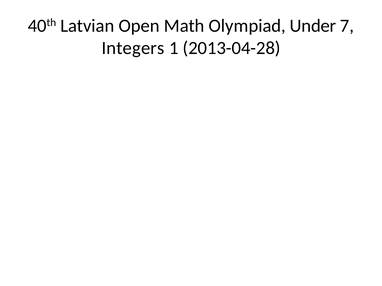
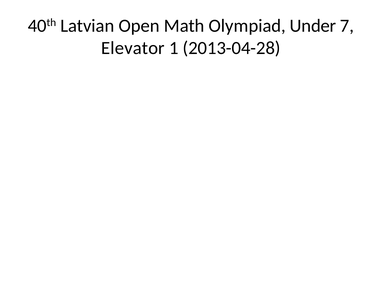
Integers: Integers -> Elevator (133, 48)
